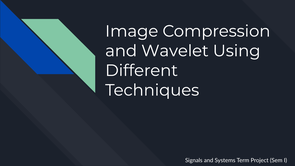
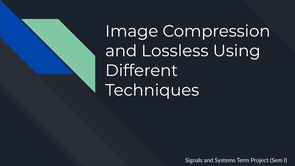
Wavelet: Wavelet -> Lossless (175, 51)
